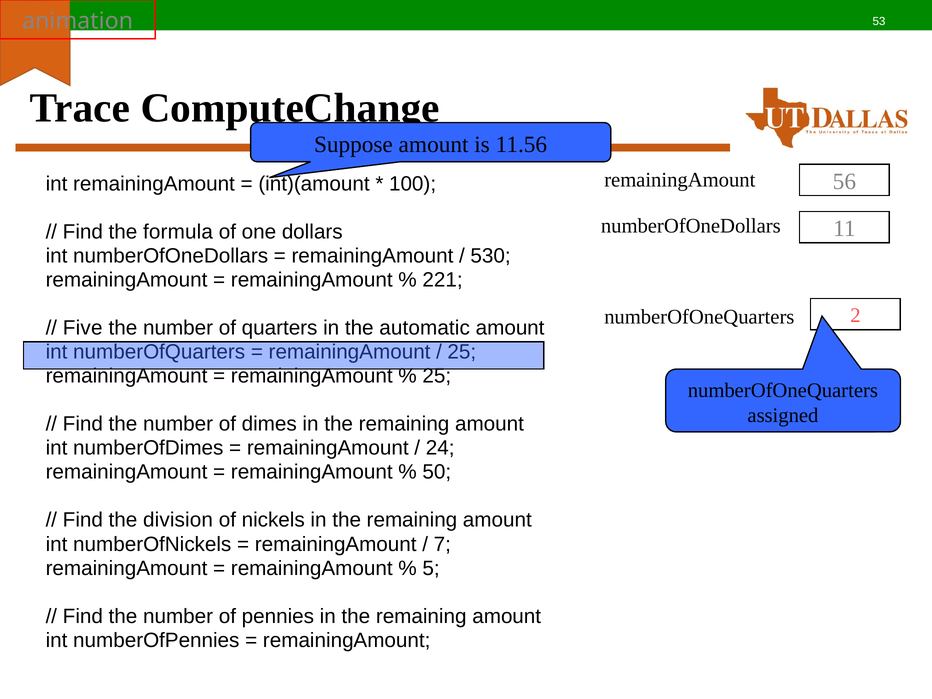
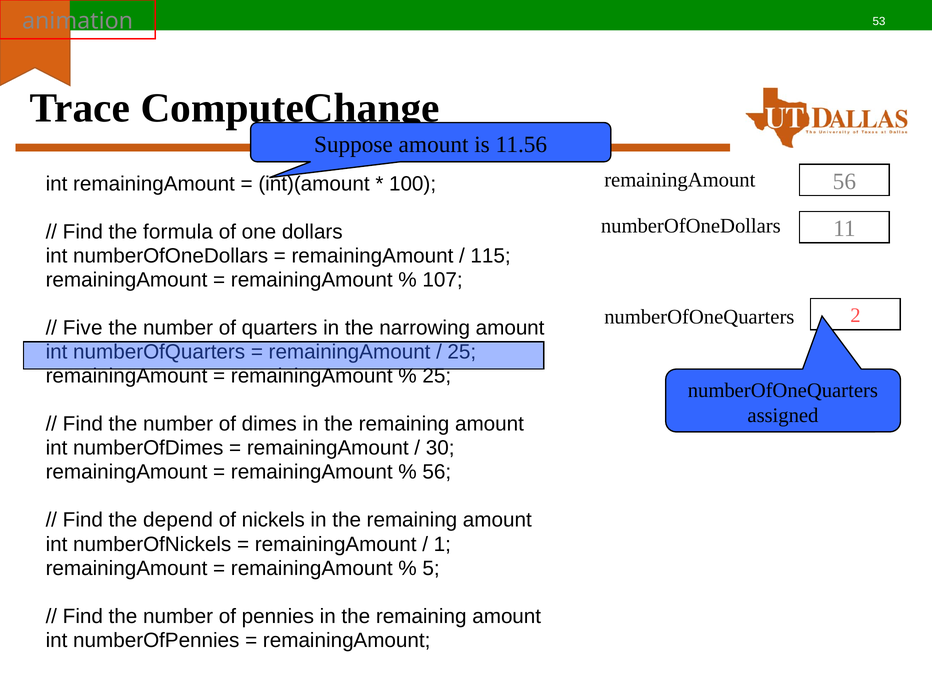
530: 530 -> 115 (491, 256)
221: 221 -> 107 (443, 280)
automatic: automatic -> narrowing (425, 328)
24: 24 -> 30 (440, 448)
50: 50 -> 56 (437, 472)
division: division -> depend (178, 520)
7: 7 -> 1 (442, 544)
